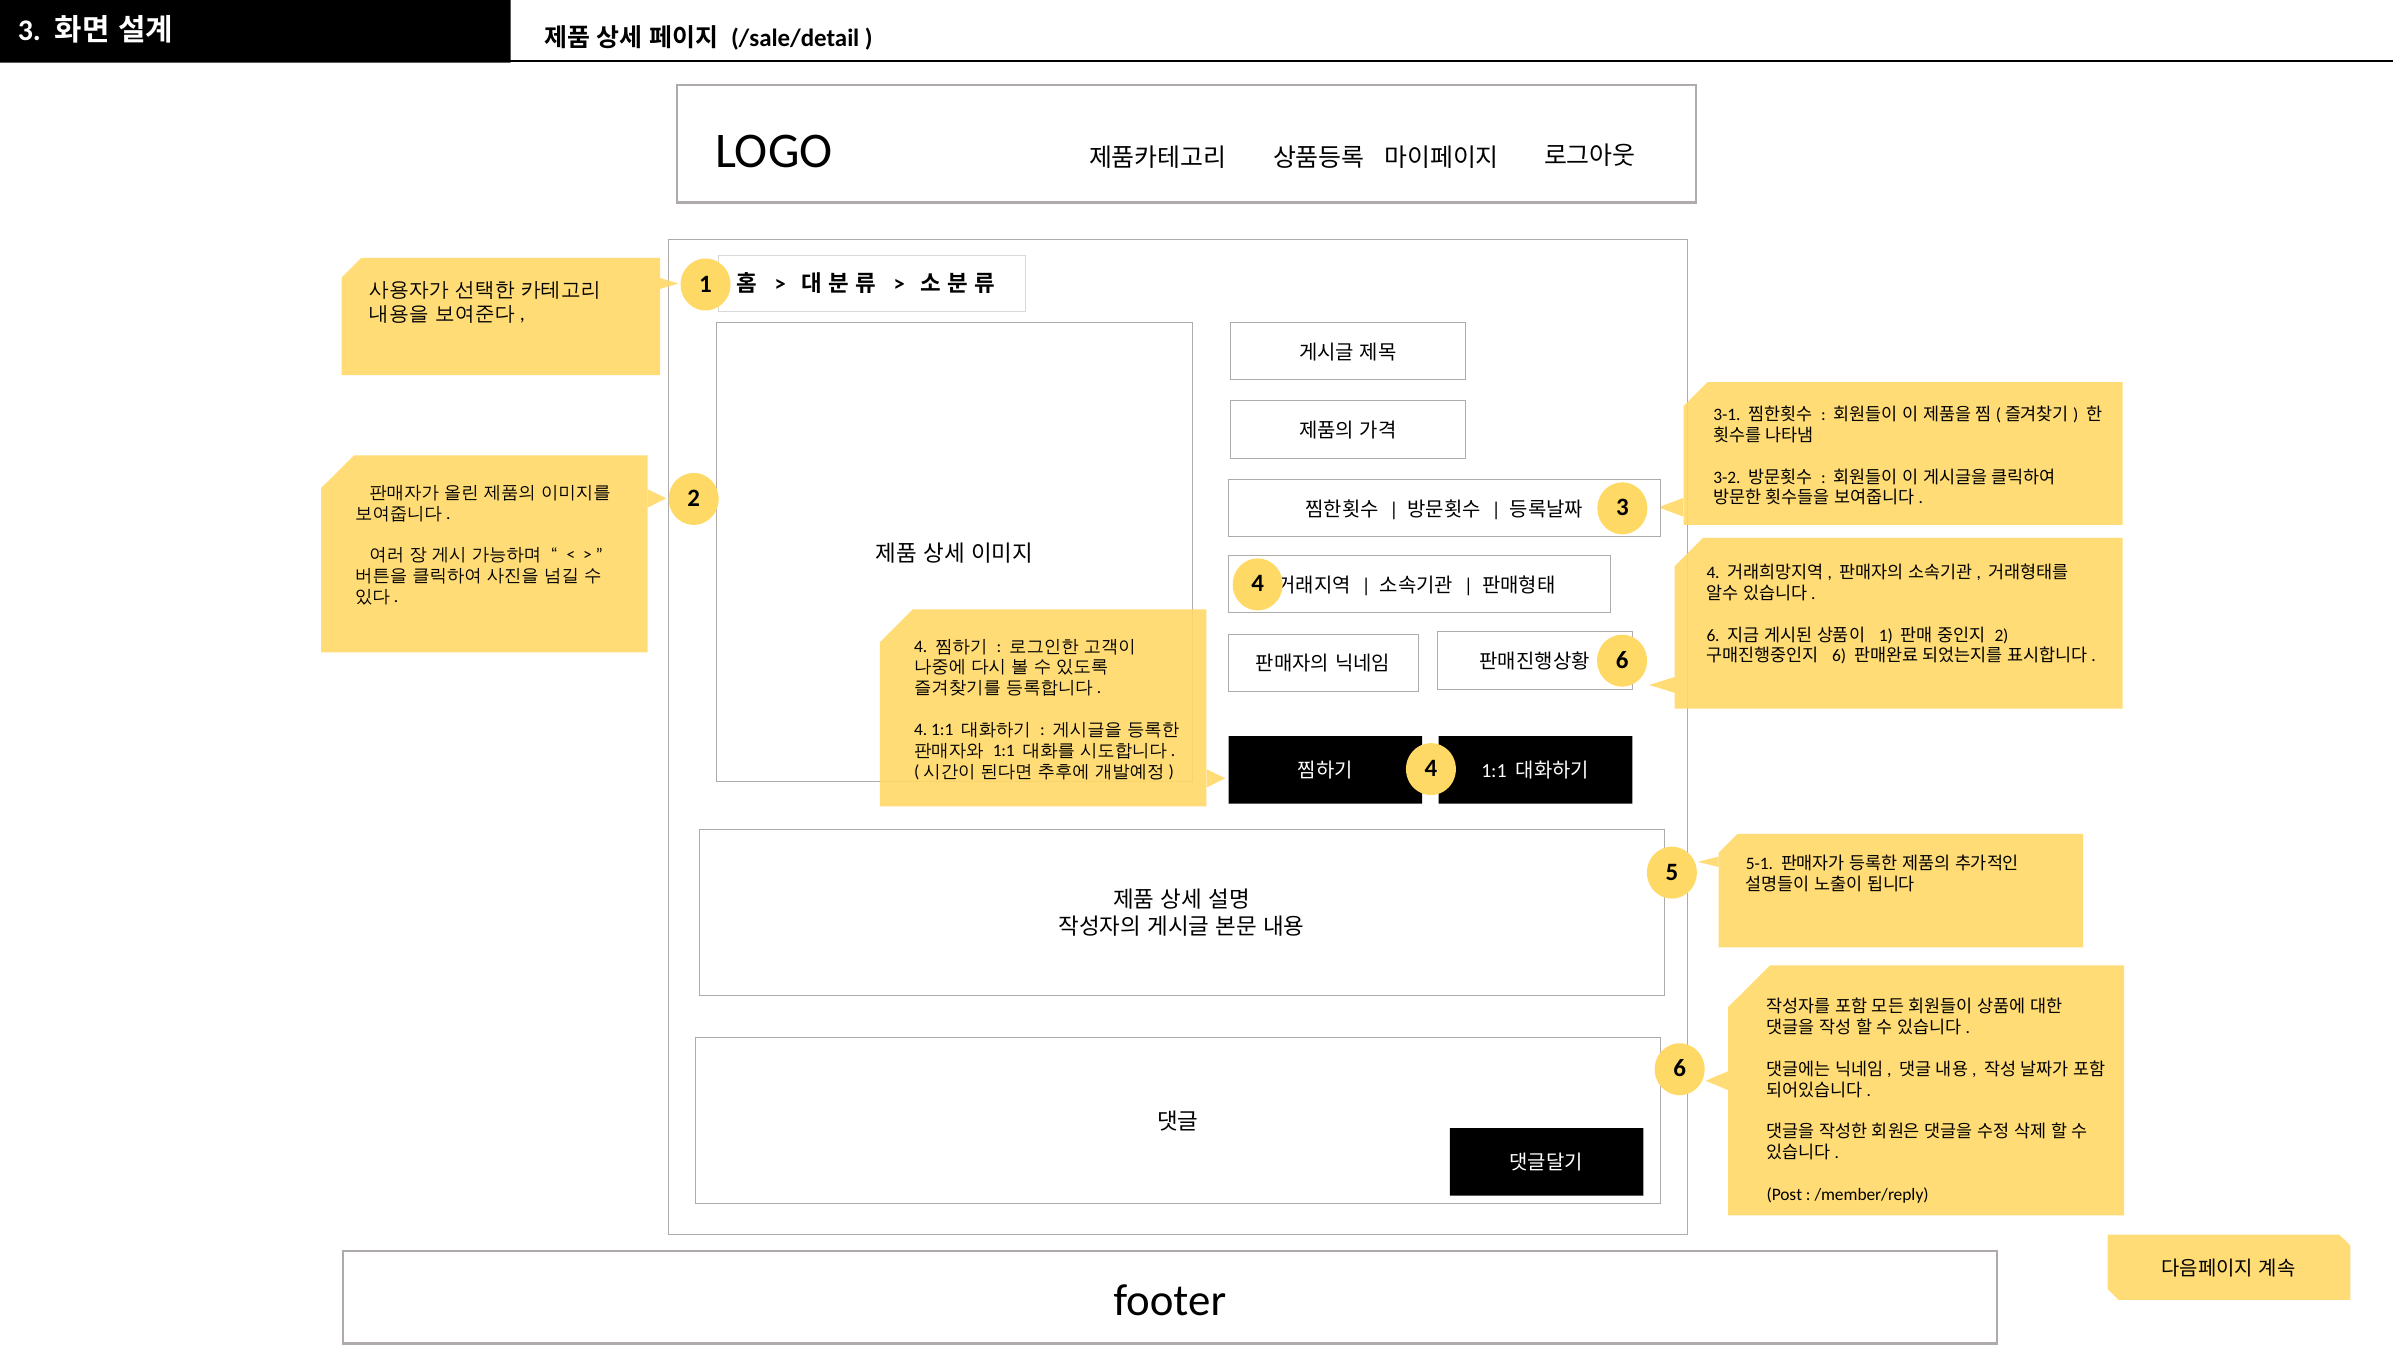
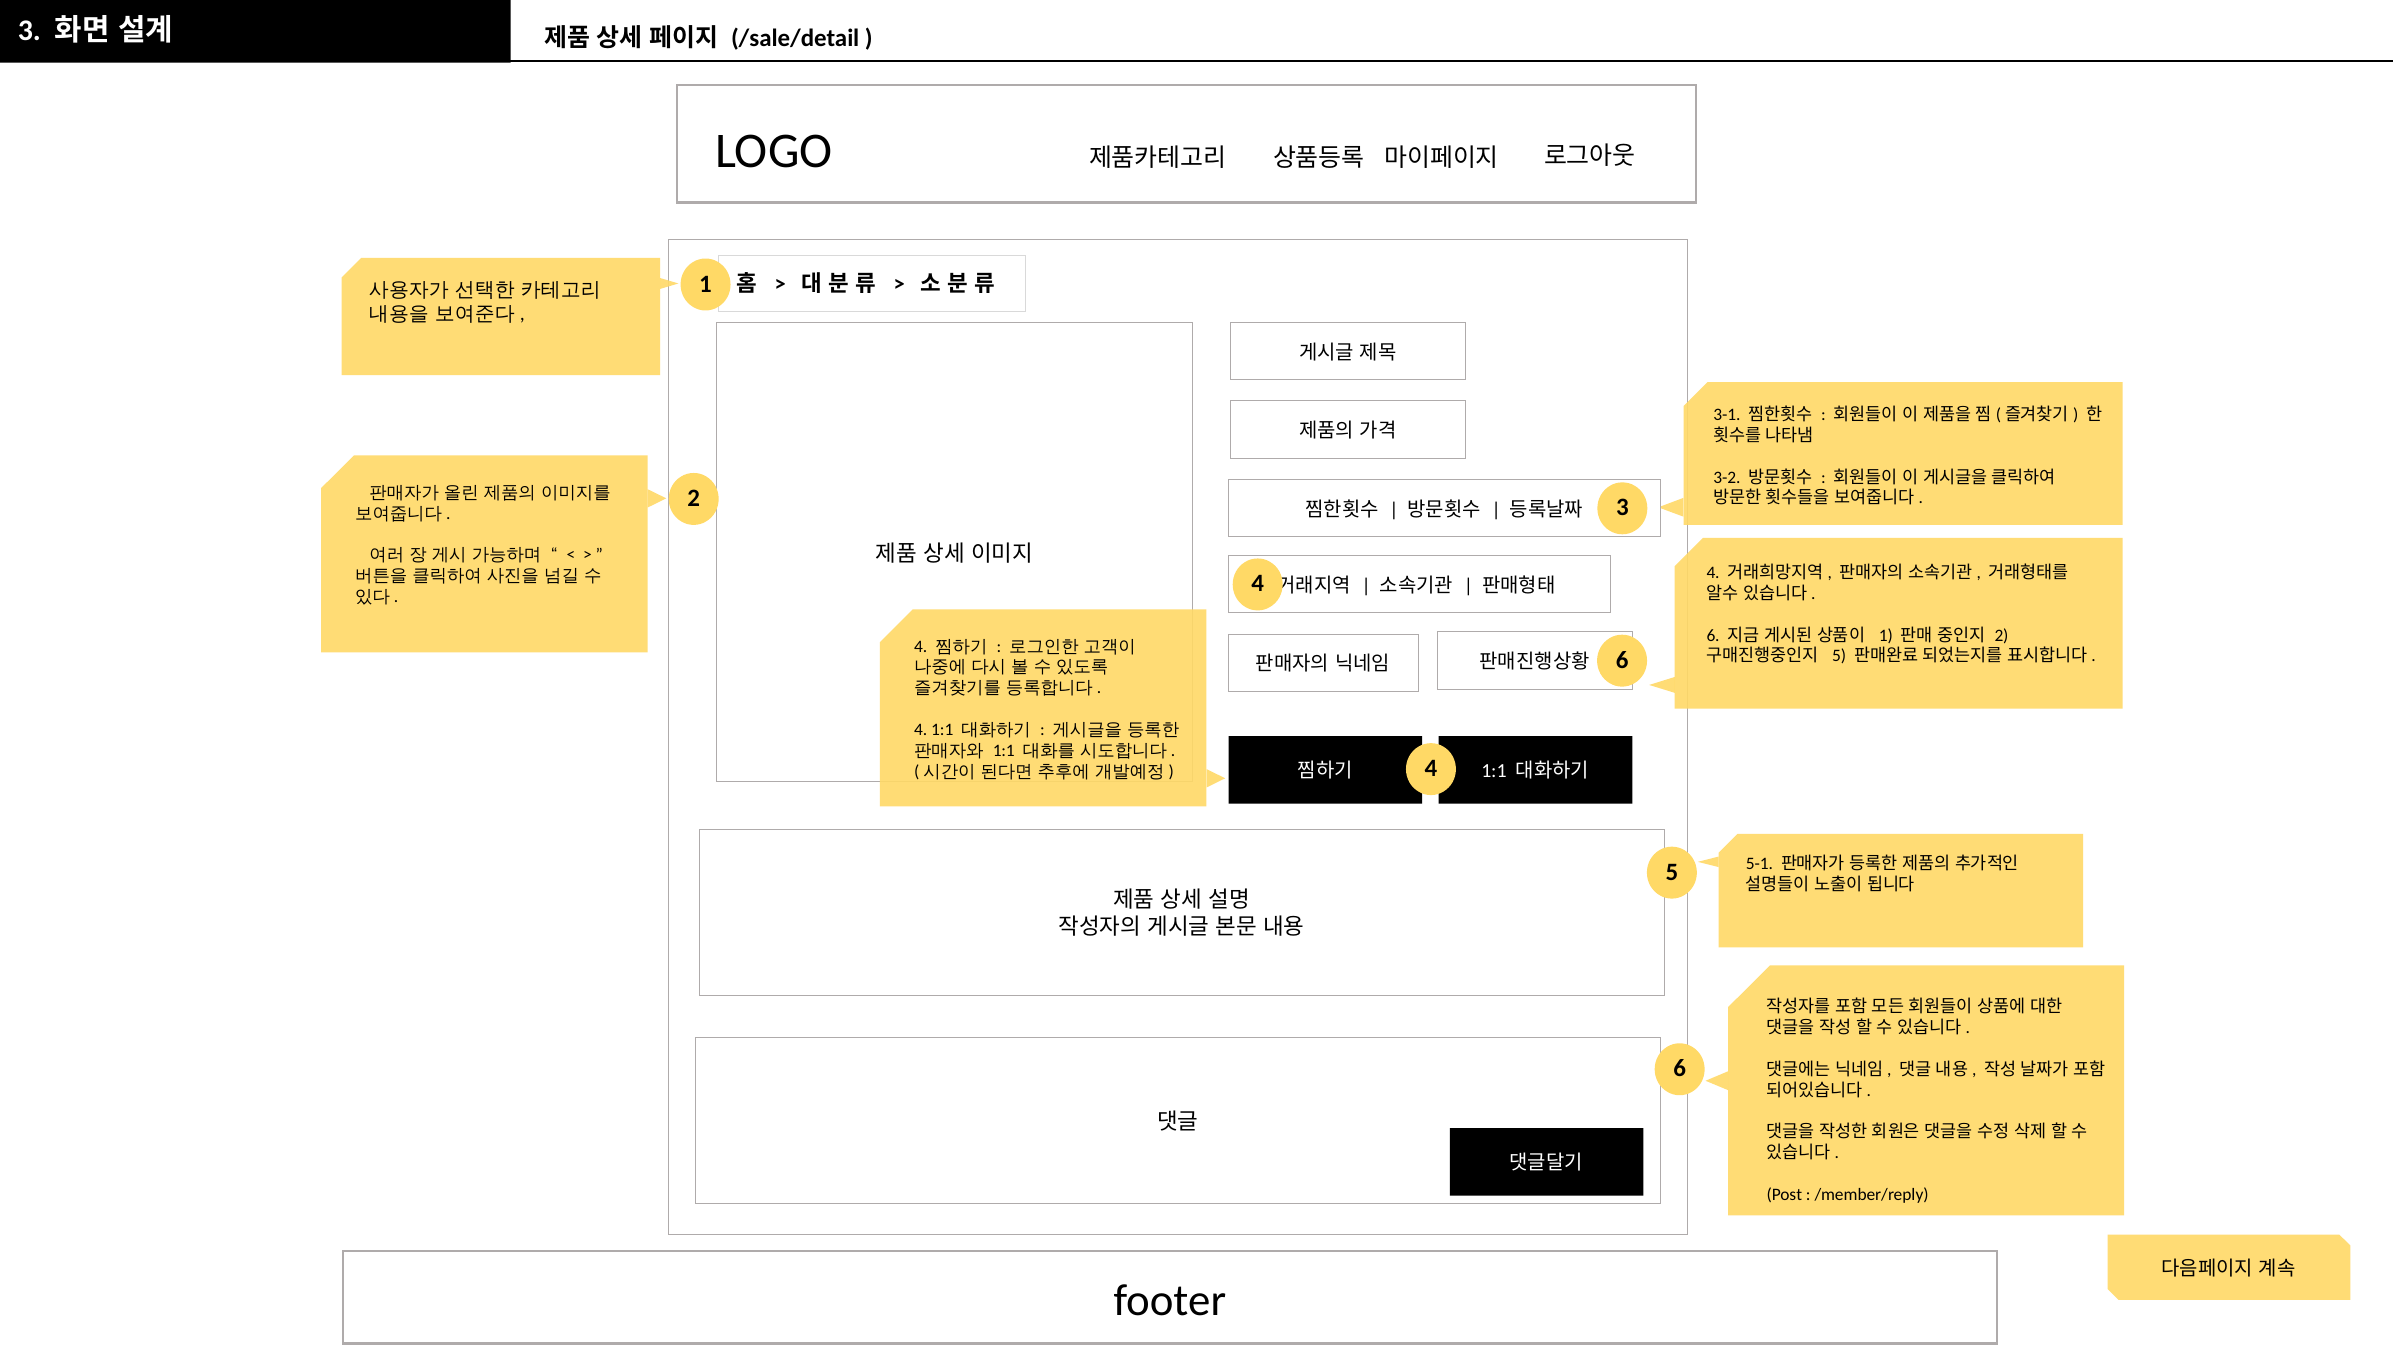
6: 6 -> 5 (1839, 656)
